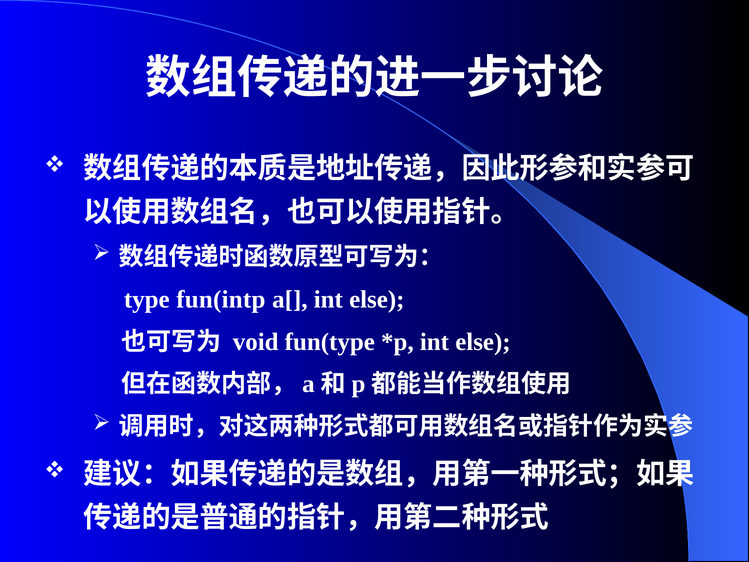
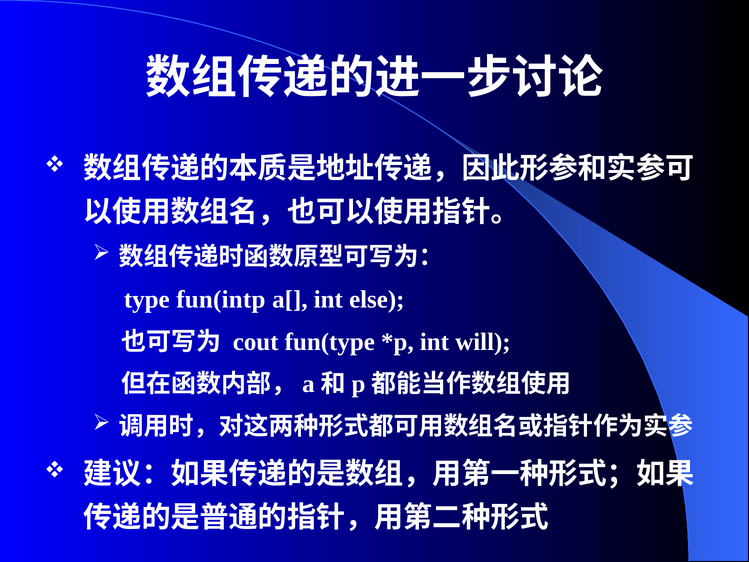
void: void -> cout (256, 342)
else: else -> will (483, 342)
